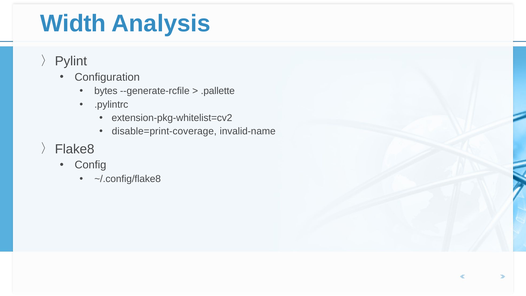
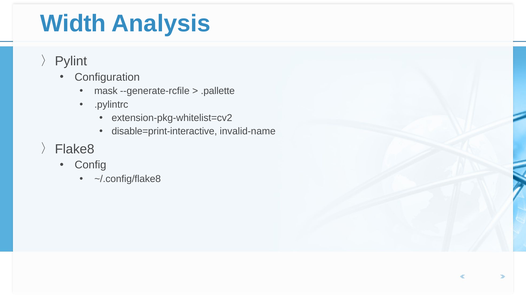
bytes: bytes -> mask (106, 91)
disable=print-coverage: disable=print-coverage -> disable=print-interactive (164, 131)
